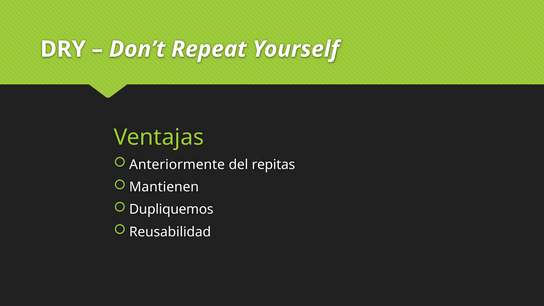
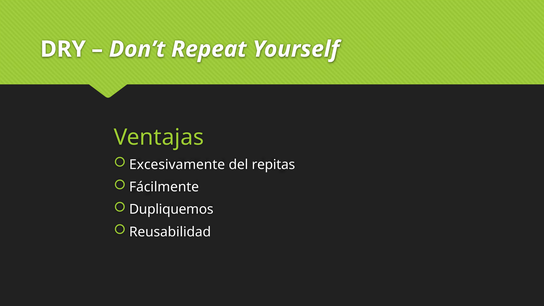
Anteriormente: Anteriormente -> Excesivamente (177, 165)
Mantienen: Mantienen -> Fácilmente (164, 187)
